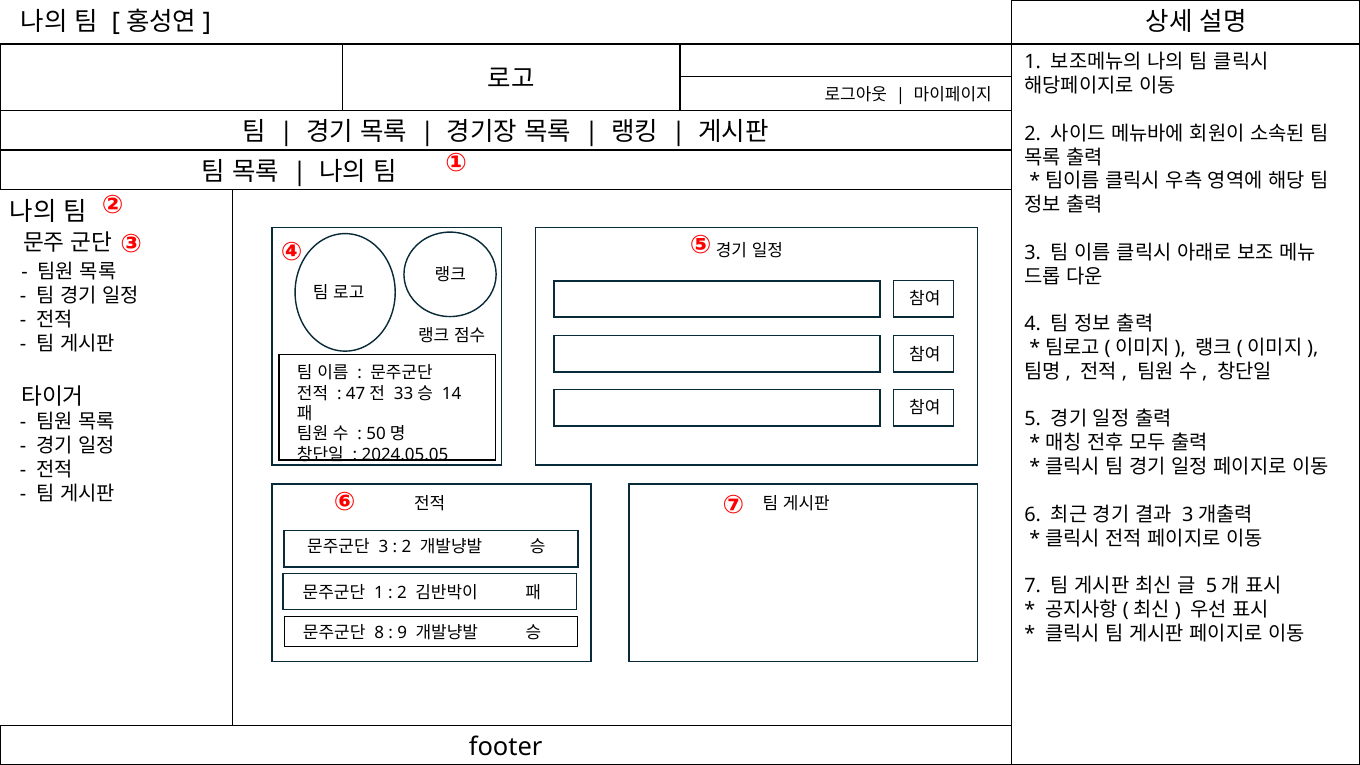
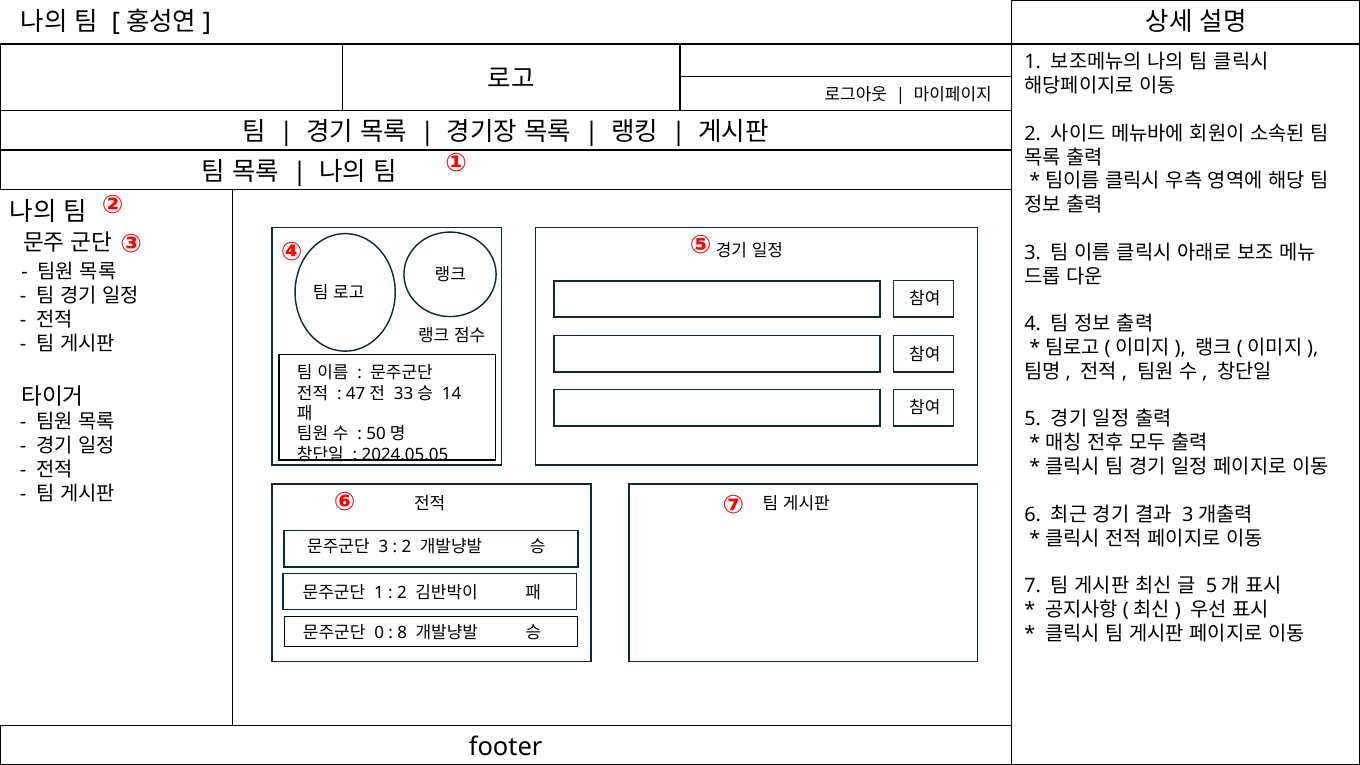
8: 8 -> 0 (379, 633)
9: 9 -> 8 (402, 633)
